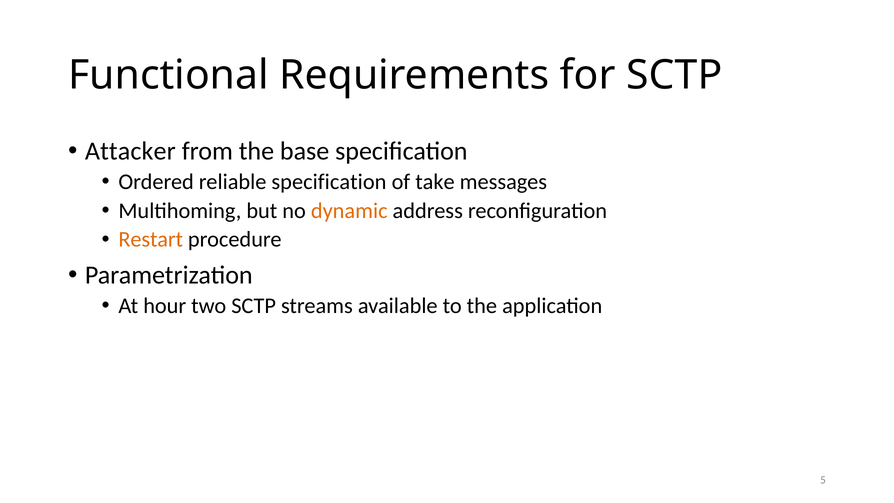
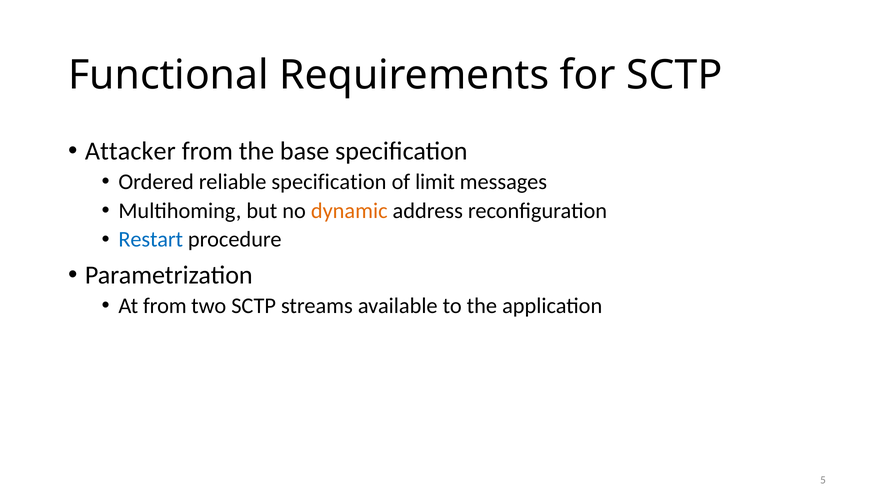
take: take -> limit (435, 182)
Restart colour: orange -> blue (151, 239)
At hour: hour -> from (165, 306)
